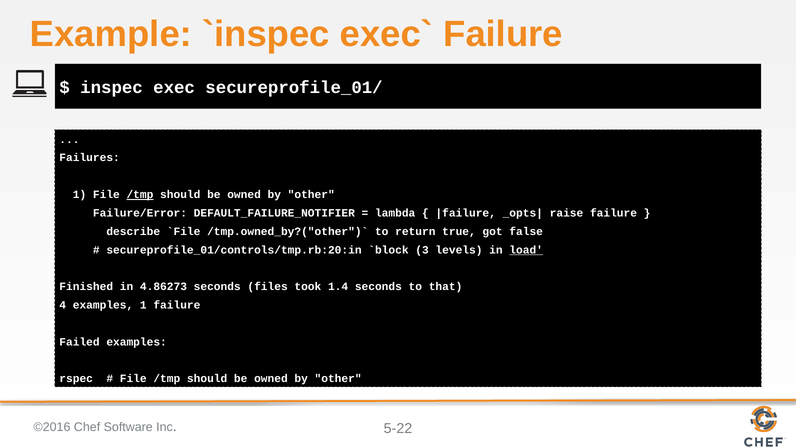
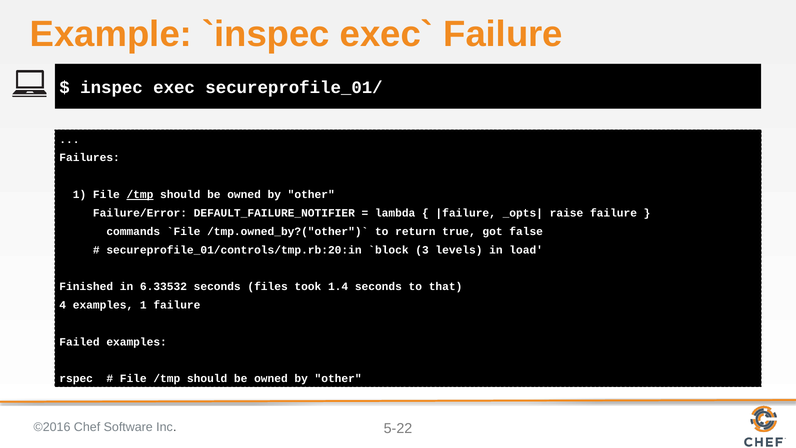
describe: describe -> commands (133, 231)
load underline: present -> none (526, 250)
4.86273: 4.86273 -> 6.33532 (163, 287)
